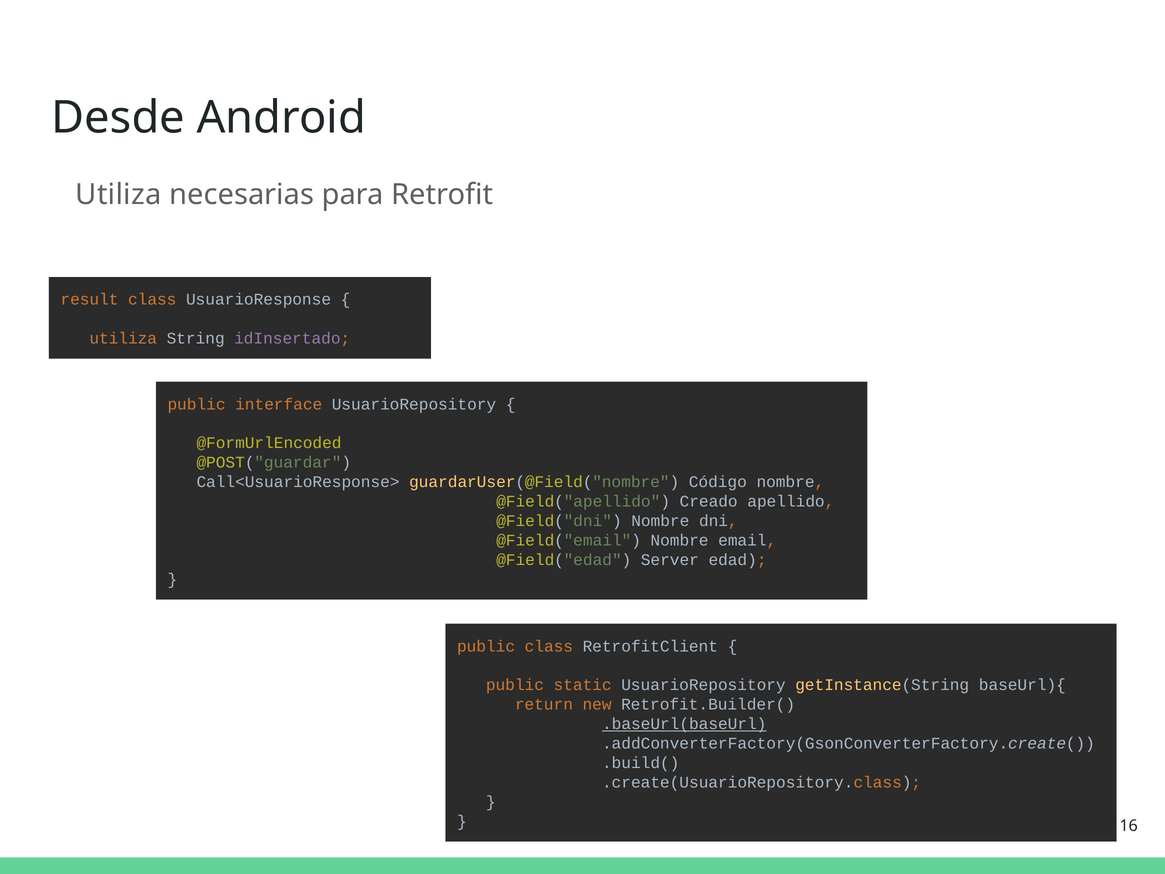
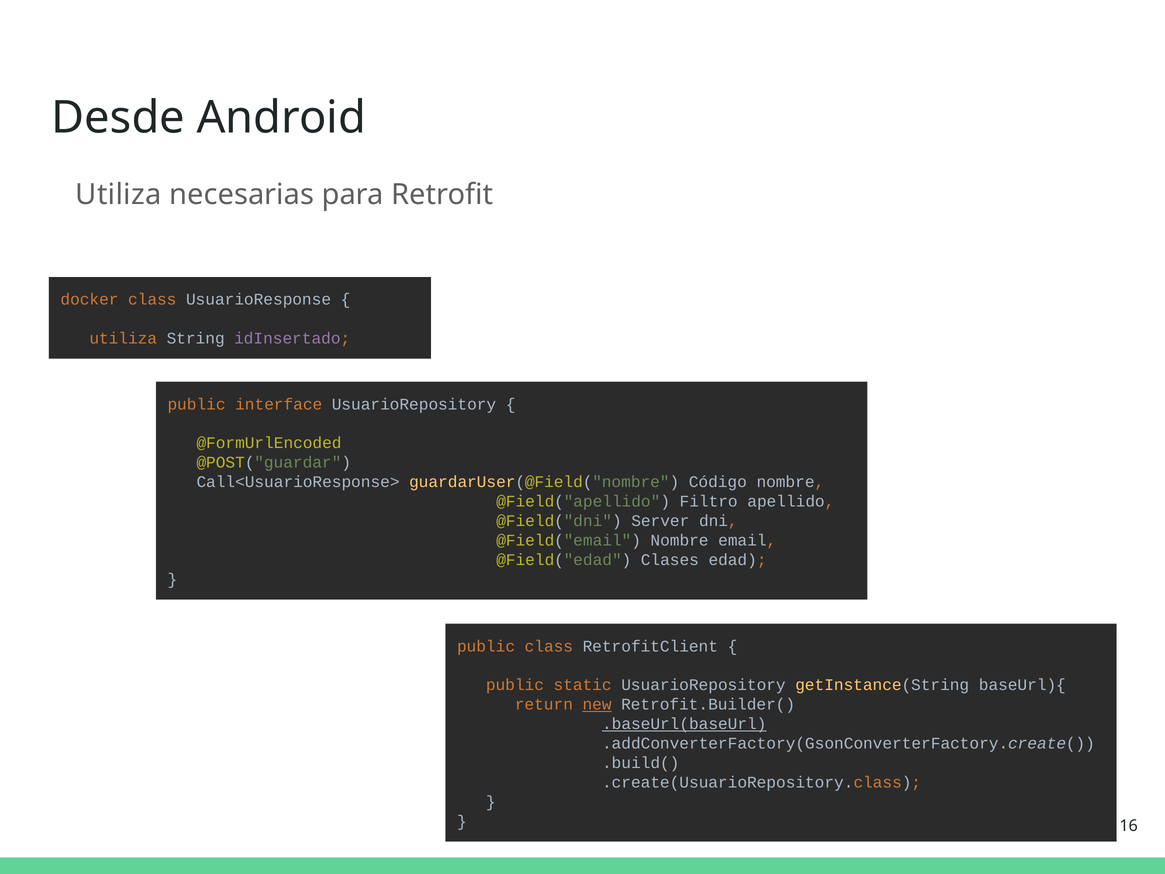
result: result -> docker (89, 299)
Creado: Creado -> Filtro (709, 501)
@Field("dni Nombre: Nombre -> Server (660, 521)
Server: Server -> Clases (670, 560)
new underline: none -> present (597, 704)
